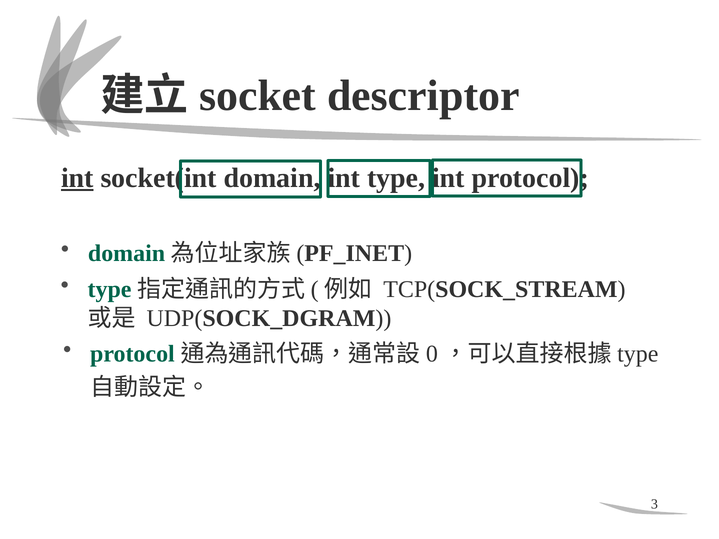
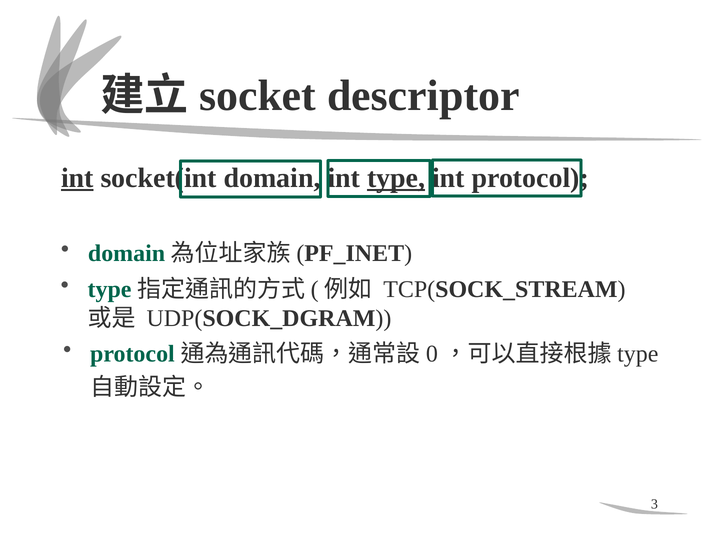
type underline: none -> present (396, 178)
